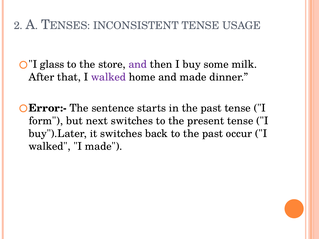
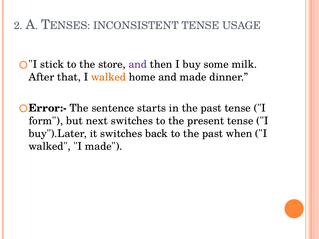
glass: glass -> stick (52, 65)
walked colour: purple -> orange (108, 77)
occur: occur -> when (239, 134)
